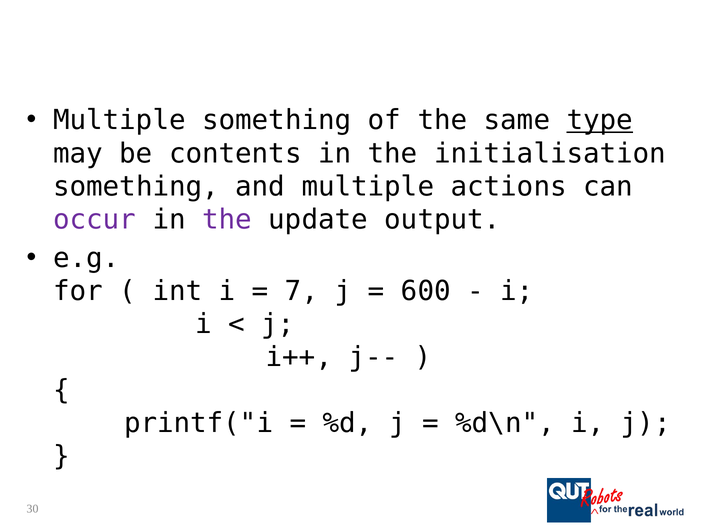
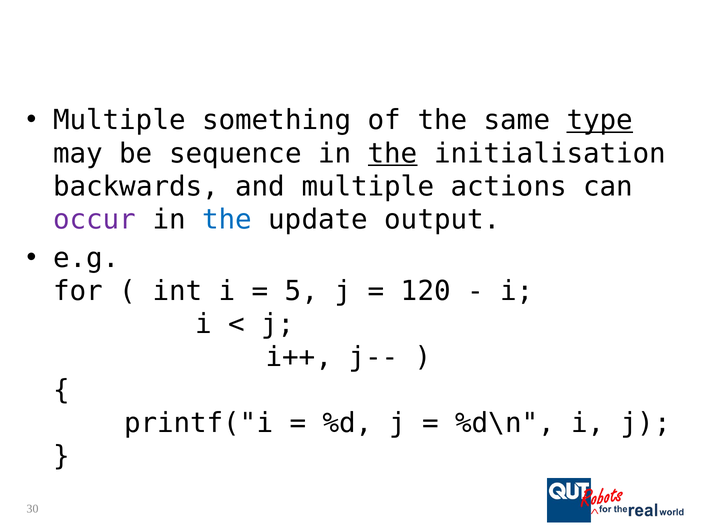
contents: contents -> sequence (235, 153)
the underline: none -> present (393, 153)
something: something -> backwards (136, 186)
the colour: purple -> blue (227, 219)
7: 7 -> 5 (302, 291)
600: 600 -> 120 (426, 291)
